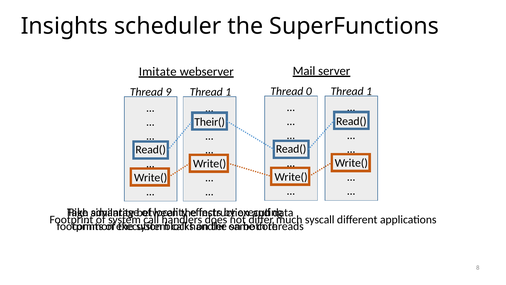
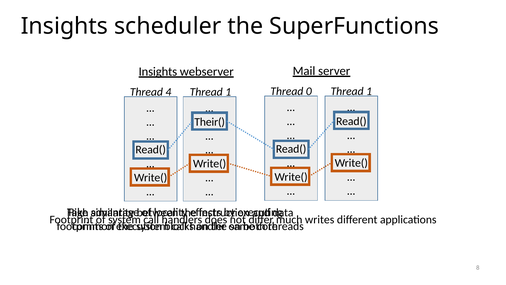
Imitate: Imitate -> Insights (158, 71)
9: 9 -> 4 (168, 92)
syscall: syscall -> writes (320, 219)
